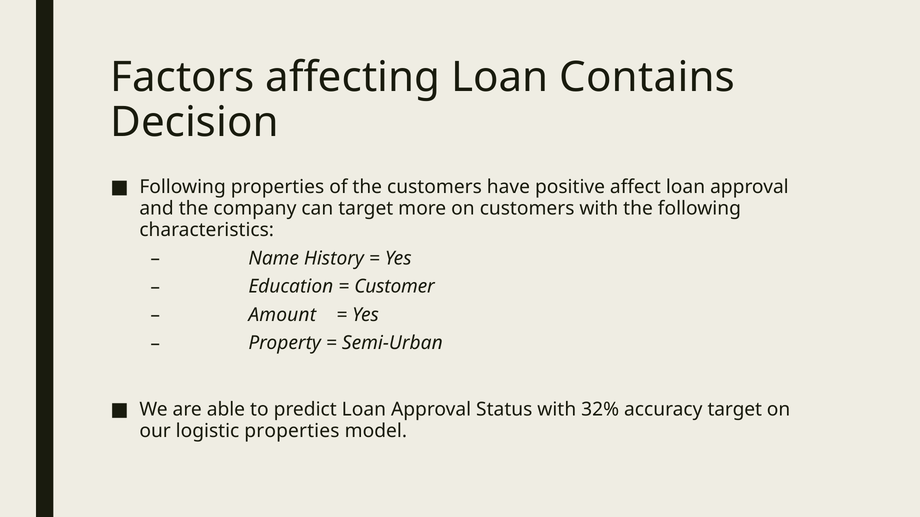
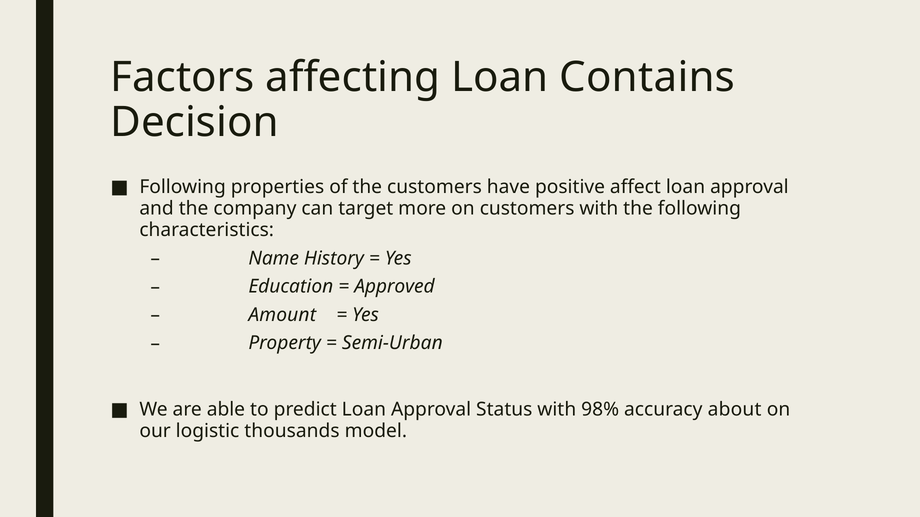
Customer: Customer -> Approved (394, 287)
32%: 32% -> 98% (600, 410)
accuracy target: target -> about (735, 410)
logistic properties: properties -> thousands (292, 431)
